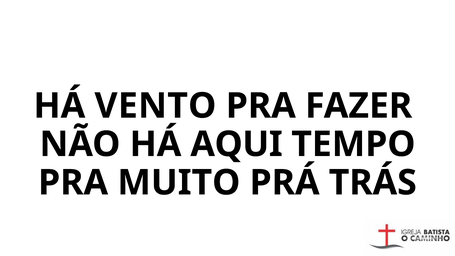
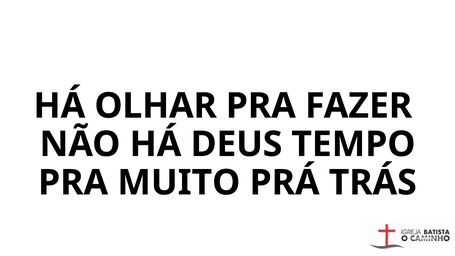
VENTO: VENTO -> OLHAR (156, 106)
AQUI: AQUI -> DEUS (236, 144)
